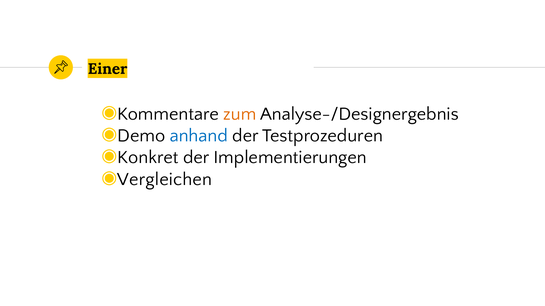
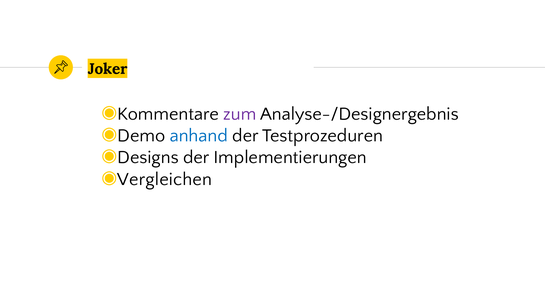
Einer: Einer -> Joker (108, 69)
zum colour: orange -> purple (240, 114)
Konkret: Konkret -> Designs (148, 158)
